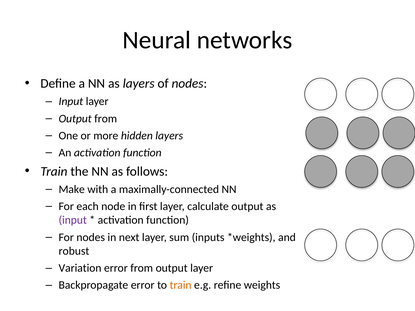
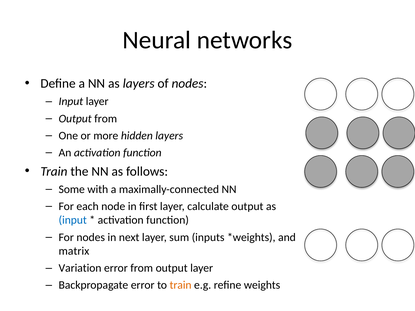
Make: Make -> Some (72, 189)
input colour: purple -> blue (73, 220)
robust: robust -> matrix (74, 251)
